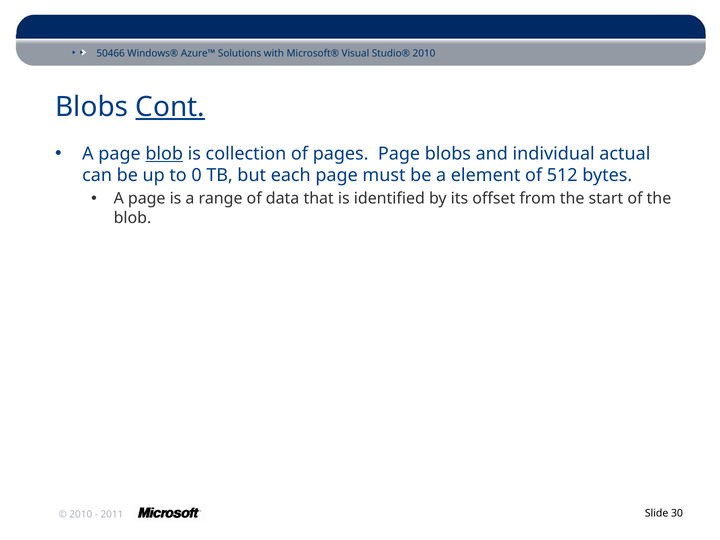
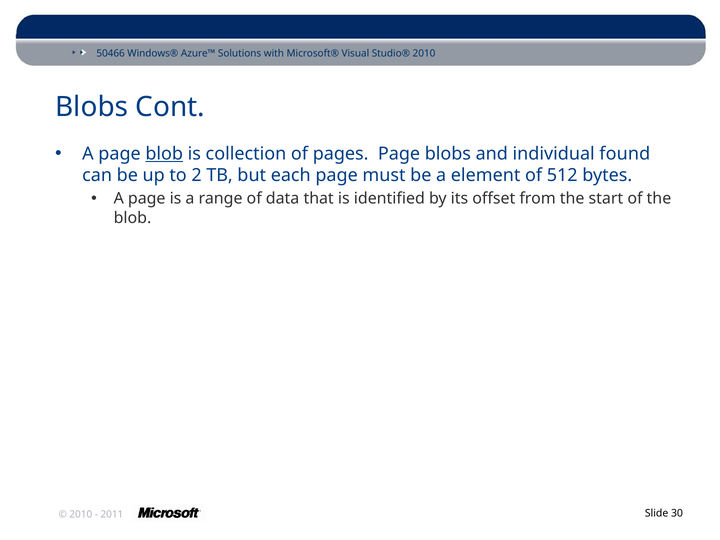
Cont underline: present -> none (170, 107)
actual: actual -> found (625, 154)
0: 0 -> 2 (197, 175)
